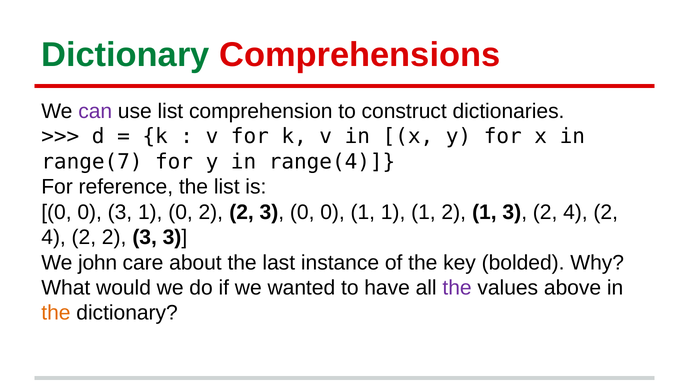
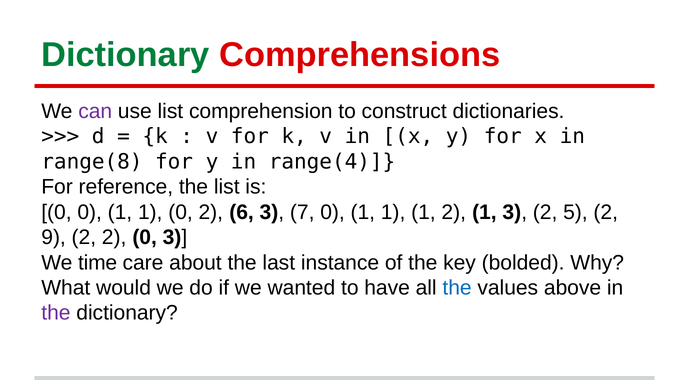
range(7: range(7 -> range(8 (92, 162)
0 0 3: 3 -> 1 (120, 212)
0 2 2: 2 -> 6 (242, 212)
3 0: 0 -> 7 (302, 212)
3 2 4: 4 -> 5 (575, 212)
4: 4 -> 9 (54, 238)
3: 3 -> 0 (145, 238)
john: john -> time (98, 263)
the colour: purple -> blue (457, 288)
the colour: orange -> purple (56, 313)
